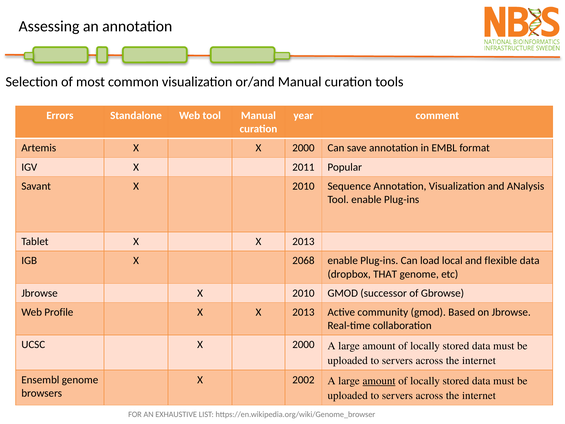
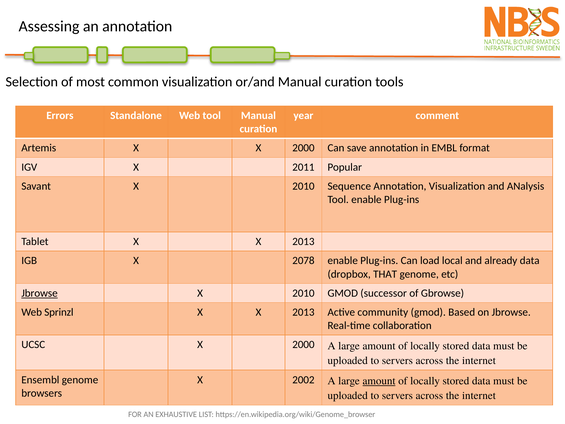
2068: 2068 -> 2078 (303, 261)
flexible: flexible -> already (501, 261)
Jbrowse underline: none -> present (39, 293)
Profile: Profile -> Sprinzl (59, 312)
